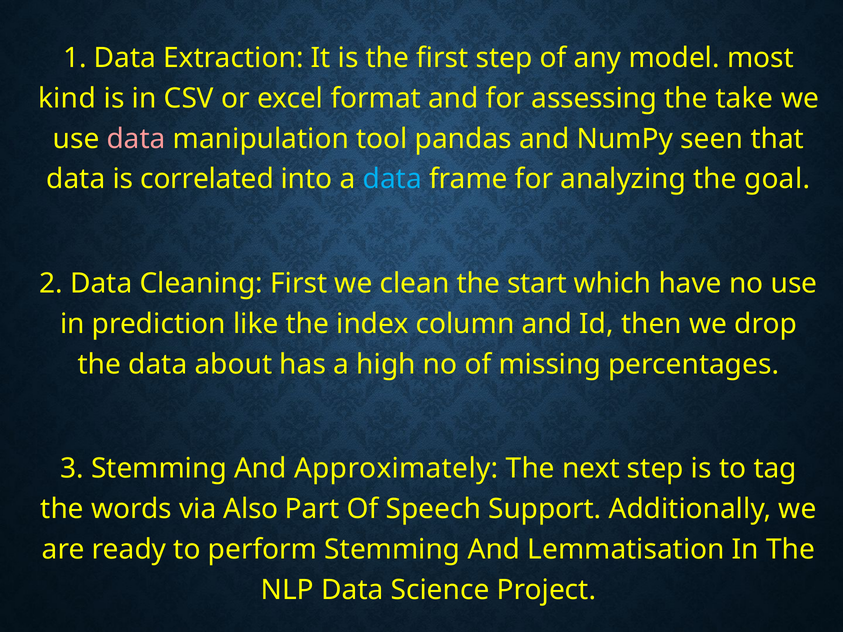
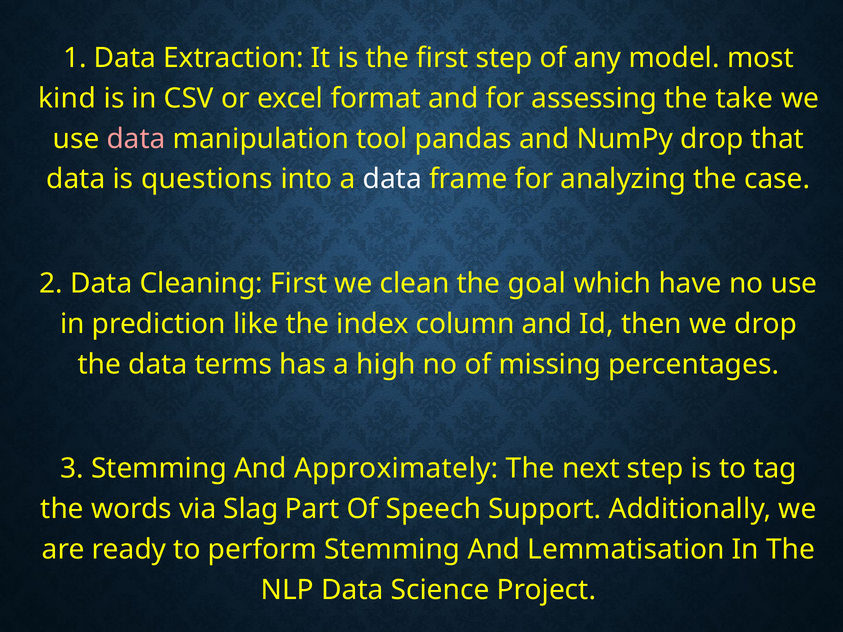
NumPy seen: seen -> drop (712, 139)
correlated: correlated -> questions (207, 179)
data colour: light blue -> white (392, 179)
goal: goal -> case (777, 179)
start: start -> goal (537, 284)
about: about -> terms (233, 365)
Also: Also -> Slag (251, 509)
